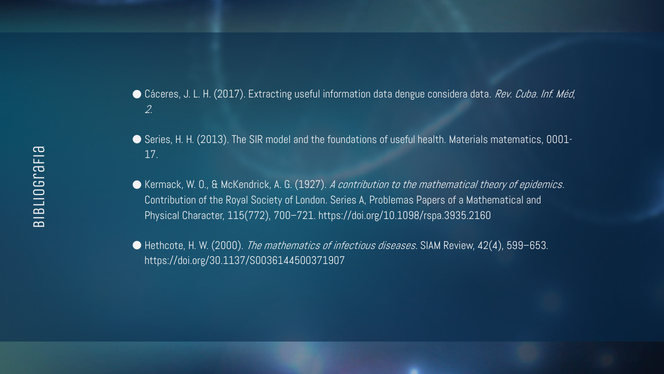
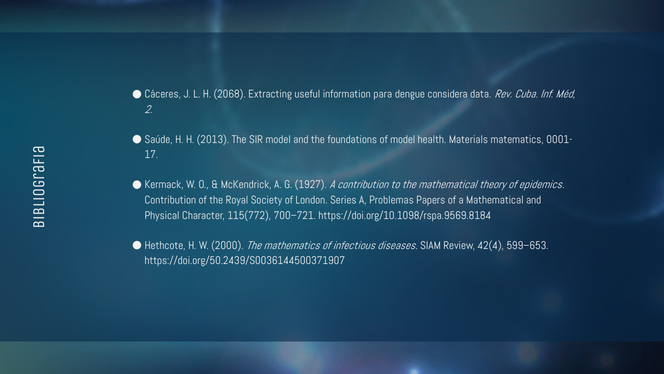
2017: 2017 -> 2068 (230, 94)
information data: data -> para (383, 94)
Series: Series -> Saúde (159, 139)
of useful: useful -> model (403, 139)
https://doi.org/10.1098/rspa.3935.2160: https://doi.org/10.1098/rspa.3935.2160 -> https://doi.org/10.1098/rspa.9569.8184 (405, 215)
https://doi.org/30.1137/S0036144500371907: https://doi.org/30.1137/S0036144500371907 -> https://doi.org/50.2439/S0036144500371907 (245, 260)
